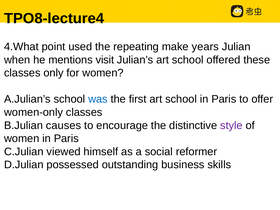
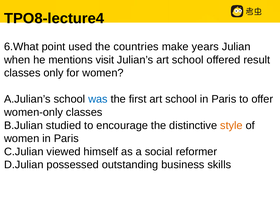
4.What: 4.What -> 6.What (21, 47)
repeating: repeating -> countries (136, 47)
these: these -> result (257, 60)
causes: causes -> studied (64, 125)
style colour: purple -> orange (231, 125)
